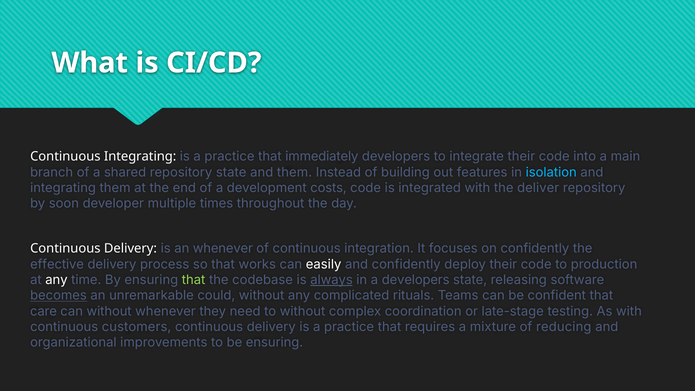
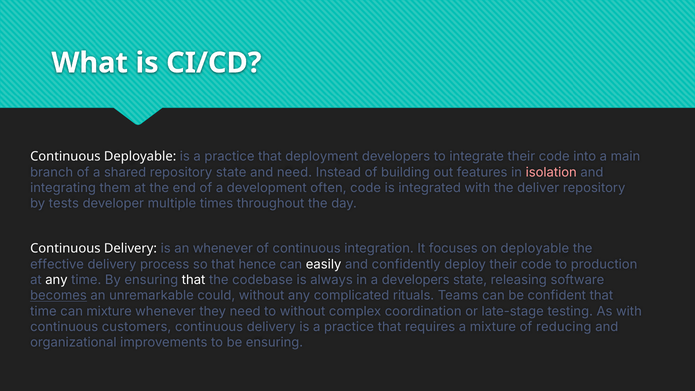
Continuous Integrating: Integrating -> Deployable (140, 157)
immediately: immediately -> deployment (322, 157)
and them: them -> need (294, 172)
isolation colour: light blue -> pink (551, 172)
costs: costs -> often (328, 188)
soon: soon -> tests (64, 203)
on confidently: confidently -> deployable (535, 249)
works: works -> hence (257, 264)
that colour: light green -> white (194, 280)
always underline: present -> none (332, 280)
care: care -> time (43, 311)
can without: without -> mixture (109, 311)
